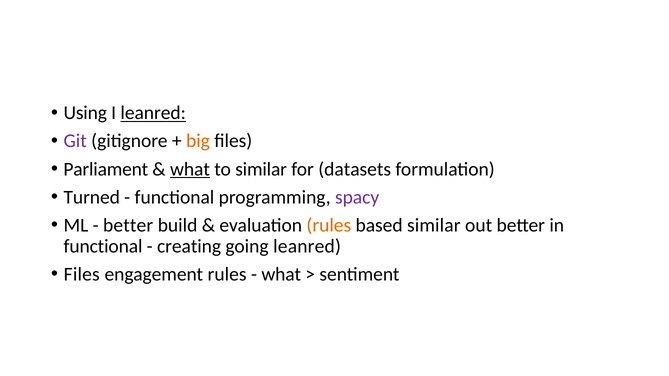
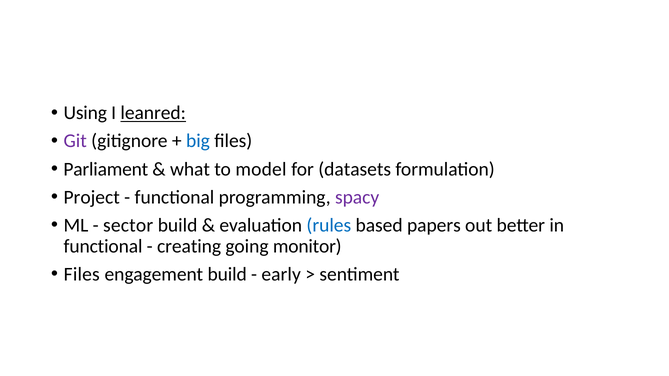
big colour: orange -> blue (198, 141)
what underline: present -> none (190, 169)
to similar: similar -> model (261, 169)
Turned: Turned -> Project (92, 197)
better: better -> sector (128, 225)
rules colour: orange -> blue (329, 225)
based similar: similar -> papers (434, 225)
going leanred: leanred -> monitor (307, 246)
engagement rules: rules -> build (227, 274)
what: what -> early (281, 274)
